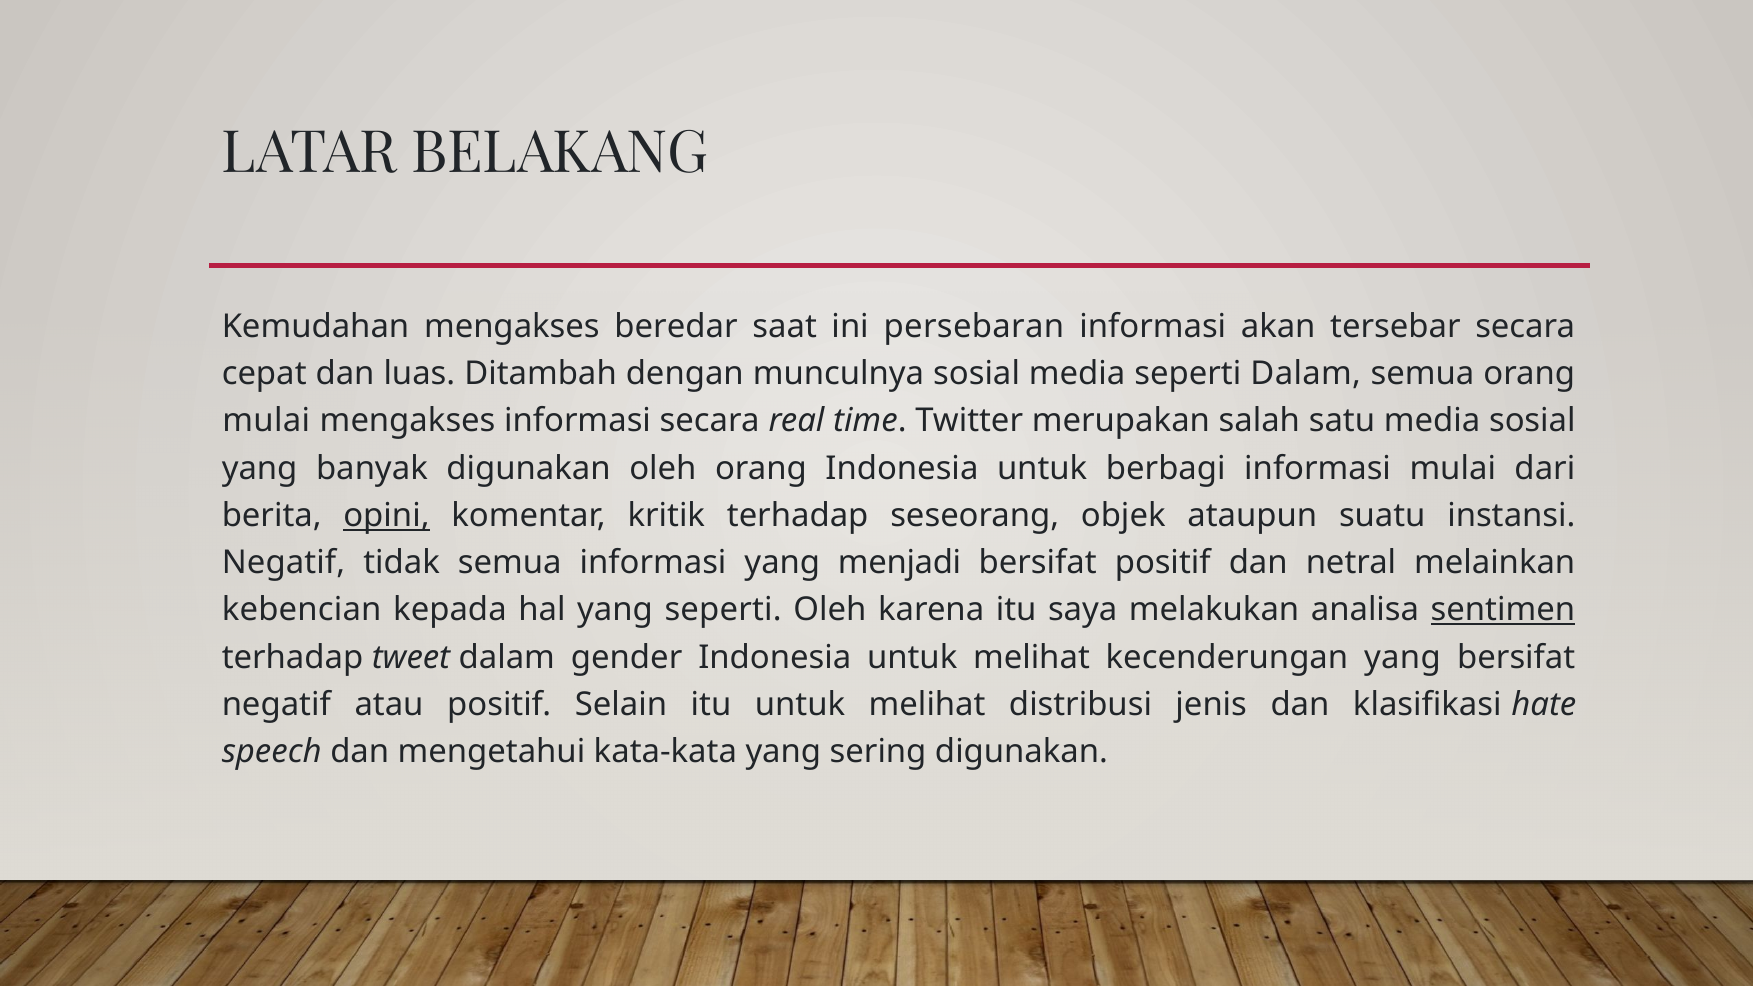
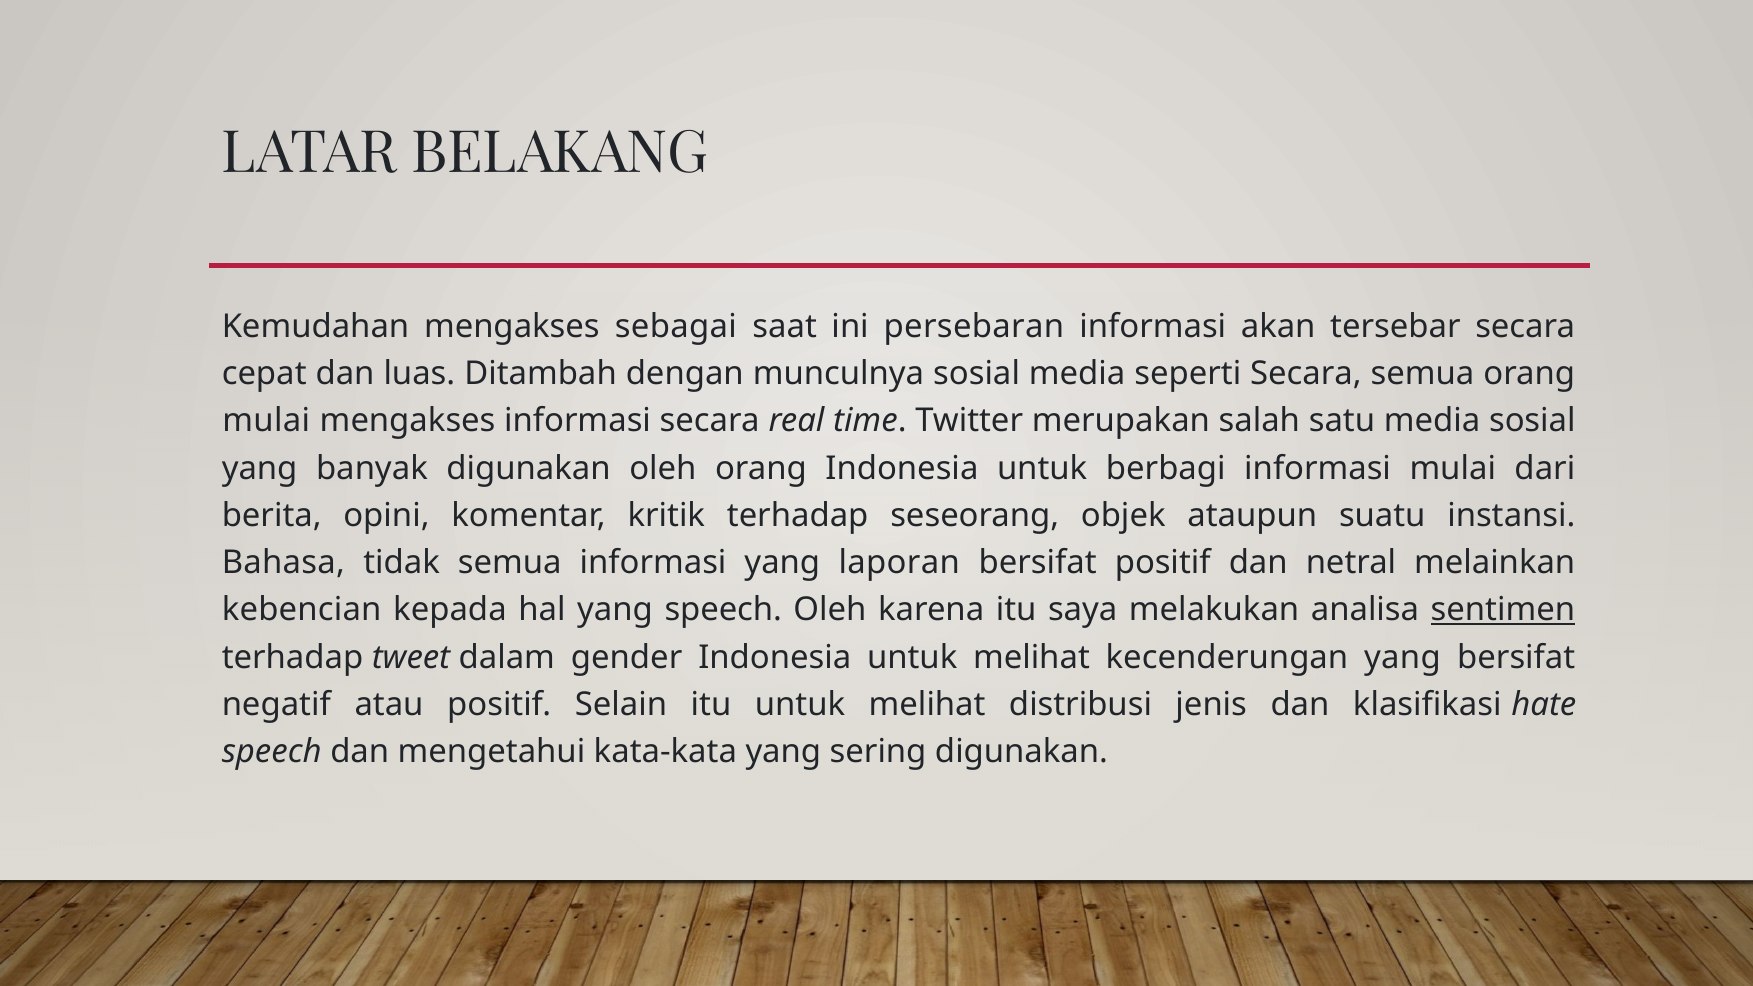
beredar: beredar -> sebagai (676, 326)
seperti Dalam: Dalam -> Secara (1306, 374)
opini underline: present -> none (386, 516)
Negatif: Negatif -> Bahasa (283, 563)
menjadi: menjadi -> laporan (899, 563)
yang seperti: seperti -> speech (723, 610)
